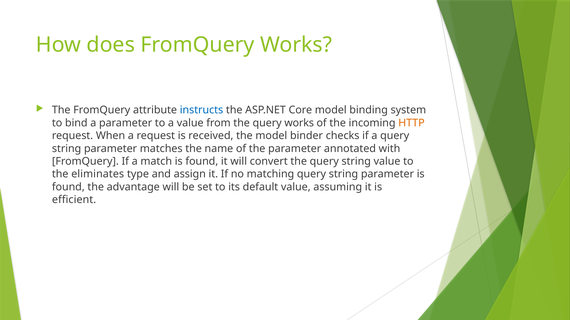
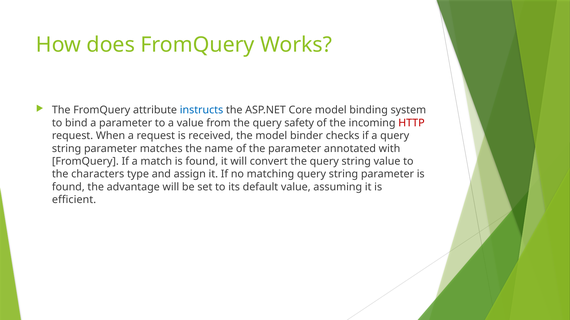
query works: works -> safety (299, 123)
HTTP colour: orange -> red (411, 123)
eliminates: eliminates -> characters (98, 174)
